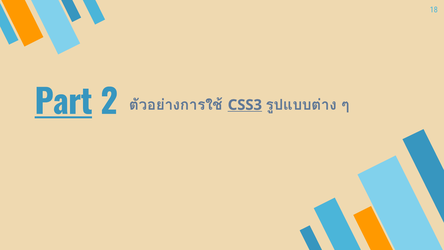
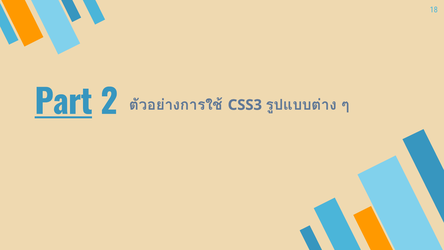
CSS3 underline: present -> none (245, 105)
